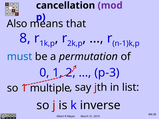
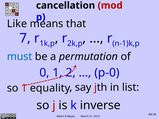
mod colour: purple -> red (110, 5)
Also: Also -> Like (17, 24)
8: 8 -> 7 (25, 38)
p-3: p-3 -> p-0 (107, 73)
multiple: multiple -> equality (50, 88)
